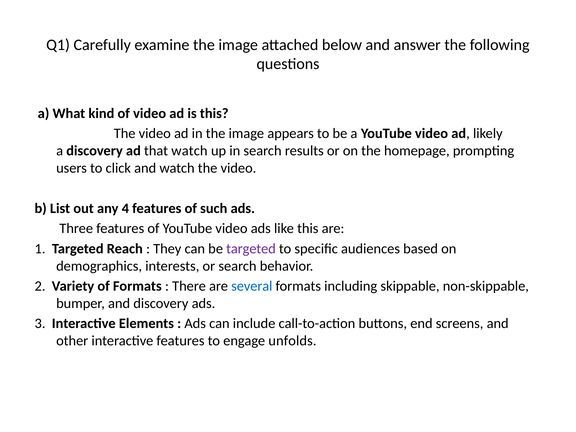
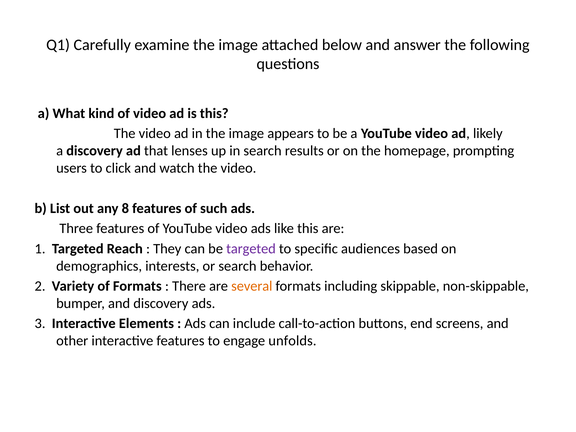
that watch: watch -> lenses (189, 151)
4: 4 -> 8 (125, 208)
several colour: blue -> orange (252, 286)
